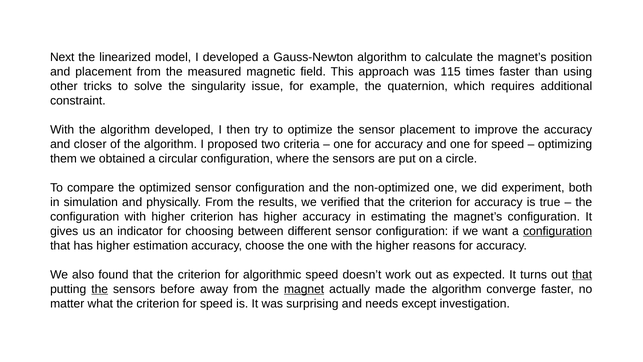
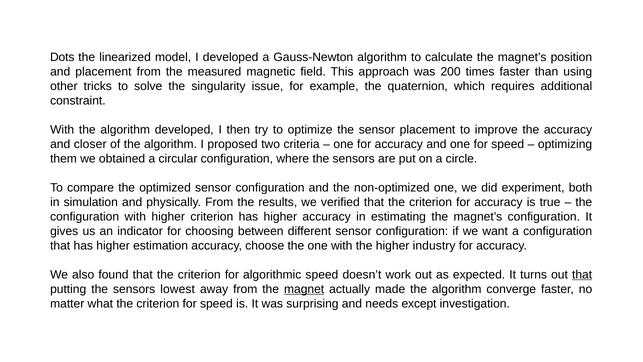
Next: Next -> Dots (62, 57)
115: 115 -> 200 (451, 72)
configuration underline: present -> none (558, 231)
reasons: reasons -> industry (434, 245)
the underline: present -> none (100, 289)
before: before -> lowest (178, 289)
